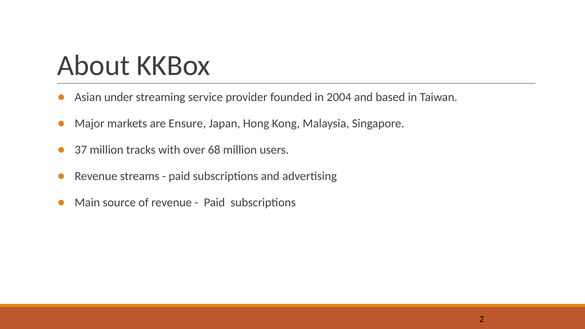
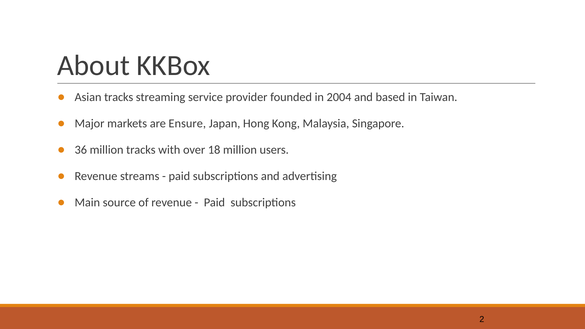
Asian under: under -> tracks (119, 97)
37: 37 -> 36 (81, 150)
68: 68 -> 18 (214, 150)
